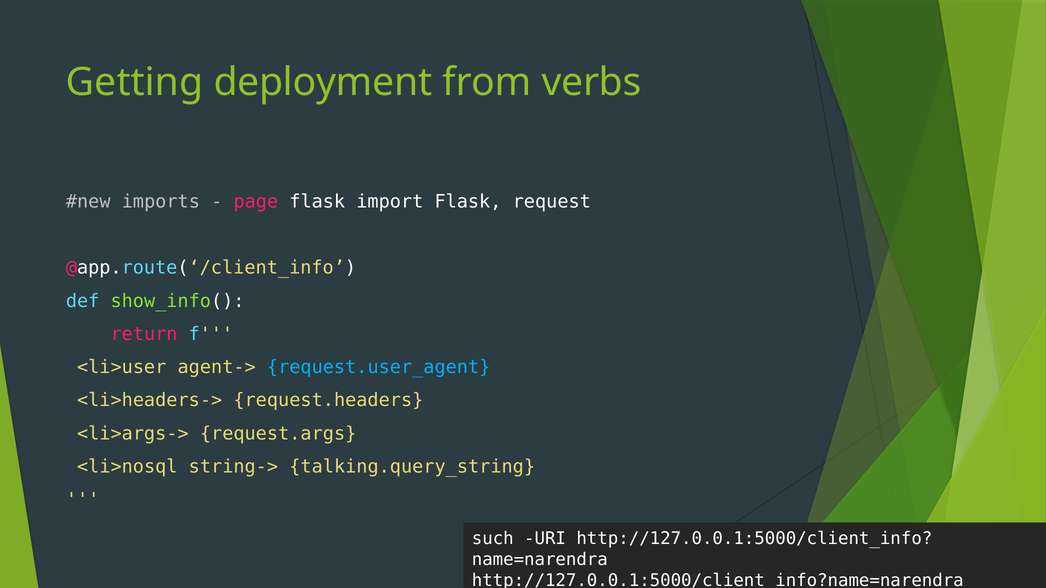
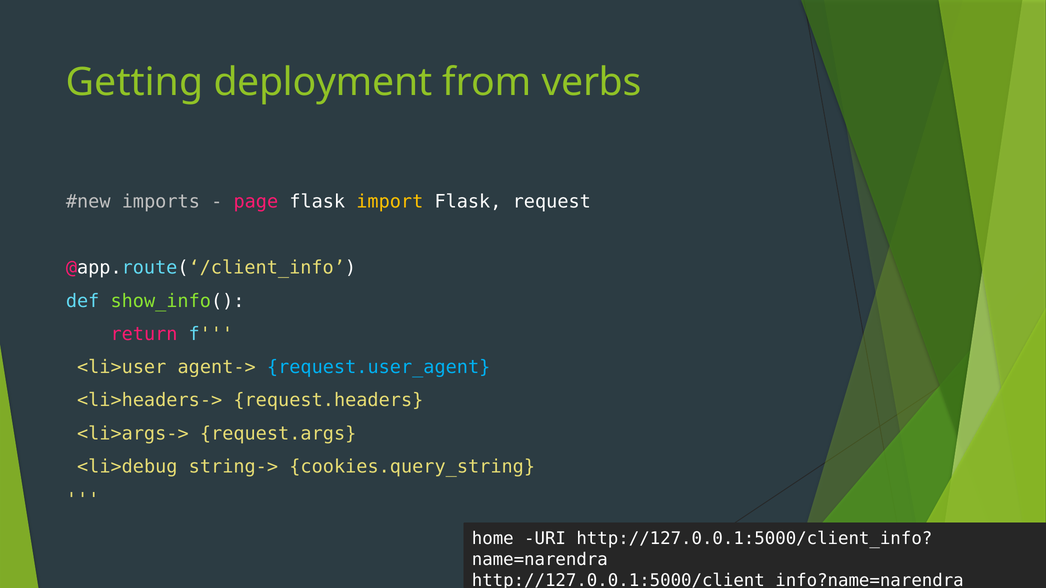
import colour: white -> yellow (390, 202)
<li>nosql: <li>nosql -> <li>debug (127, 467)
talking.query_string: talking.query_string -> cookies.query_string (412, 467)
such: such -> home (493, 539)
